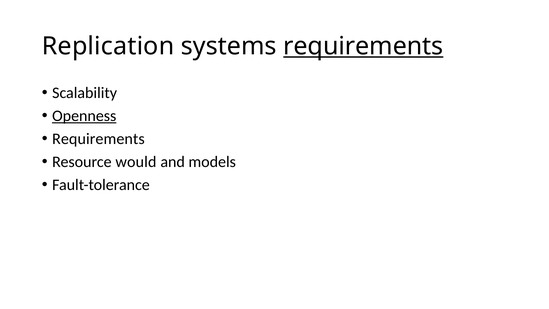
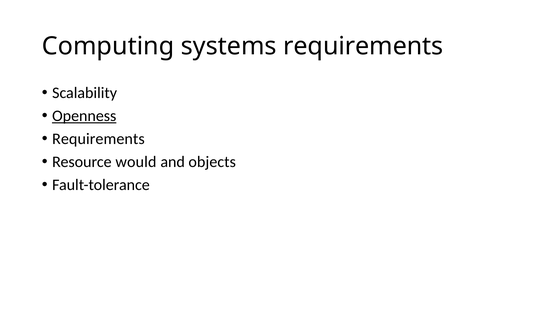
Replication: Replication -> Computing (108, 46)
requirements underline: present -> none (363, 46)
models: models -> objects (212, 162)
